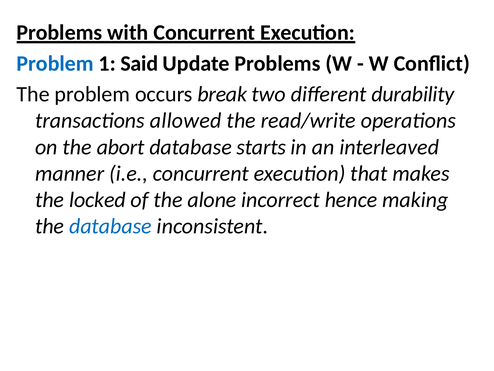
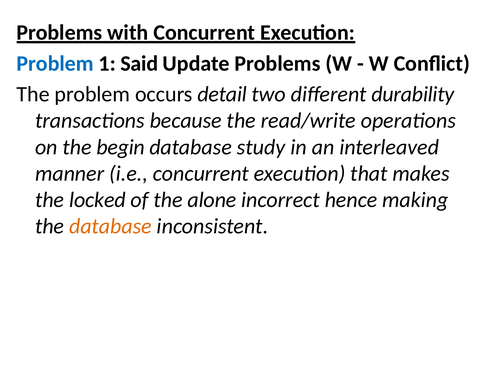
break: break -> detail (222, 94)
allowed: allowed -> because (186, 121)
abort: abort -> begin (121, 147)
starts: starts -> study (261, 147)
database colour: blue -> orange (110, 226)
